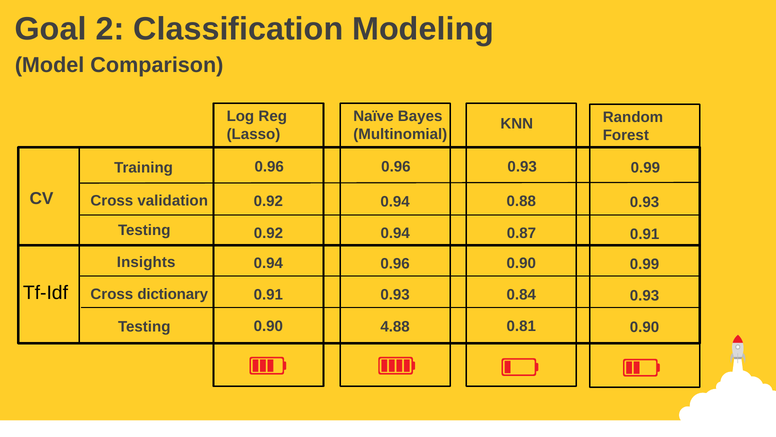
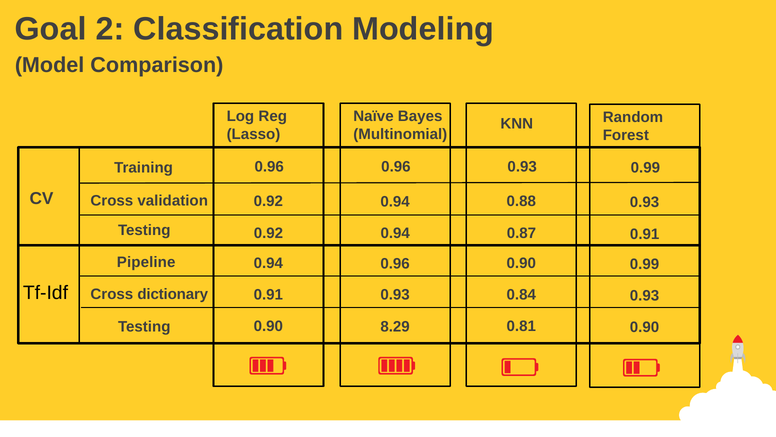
Insights: Insights -> Pipeline (146, 262)
4.88: 4.88 -> 8.29 (395, 326)
